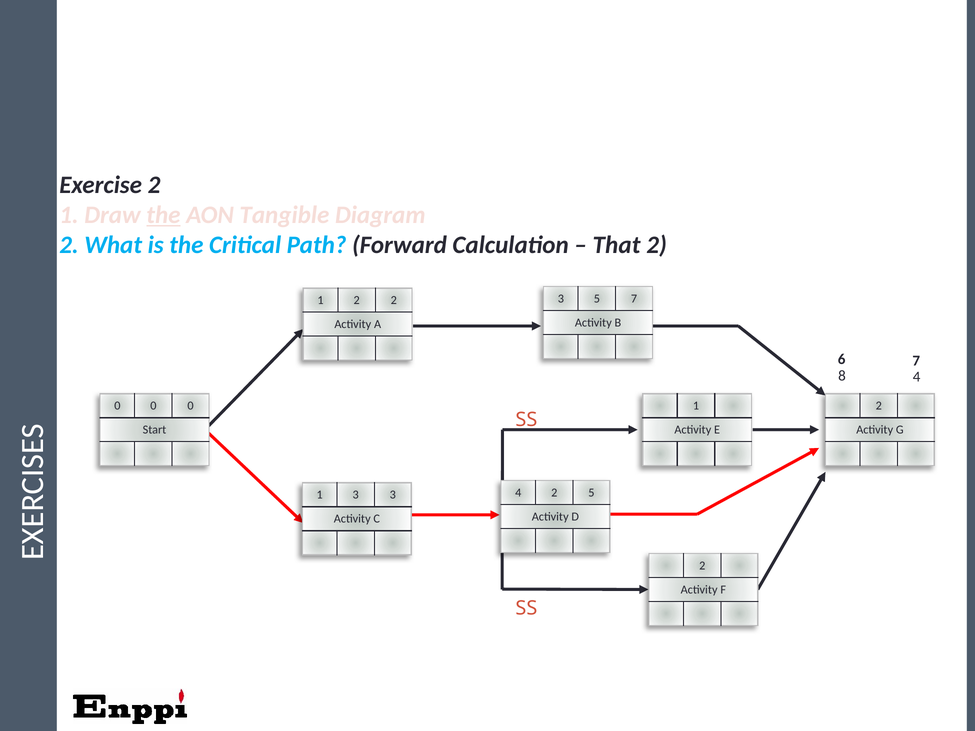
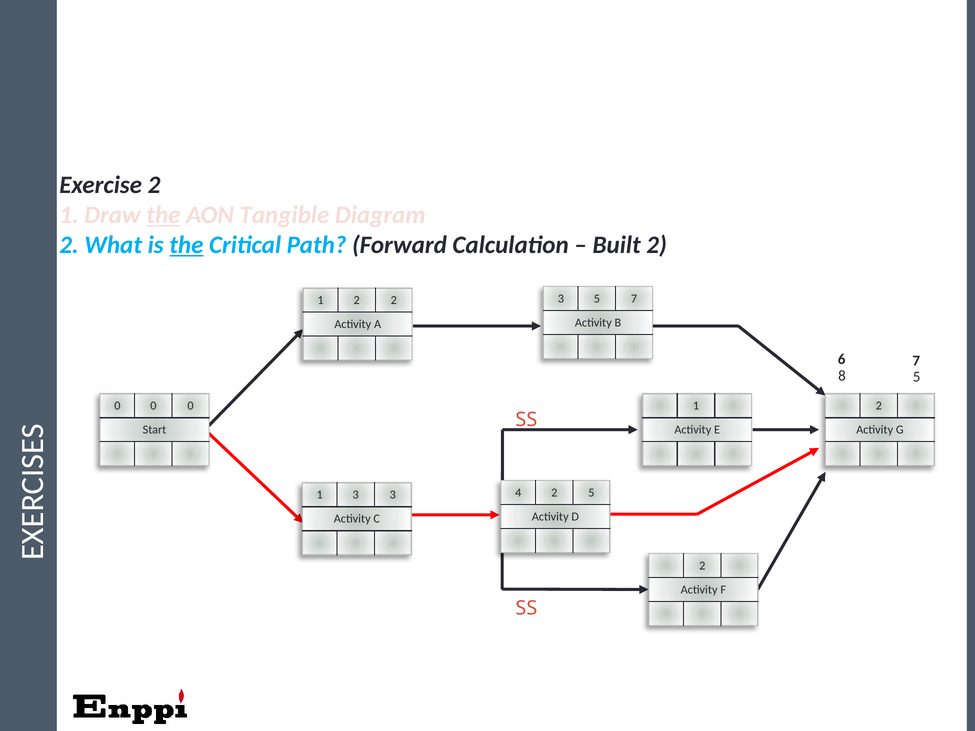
the underline: none -> present (186, 245)
That: That -> Built (617, 245)
8 4: 4 -> 5 (917, 377)
